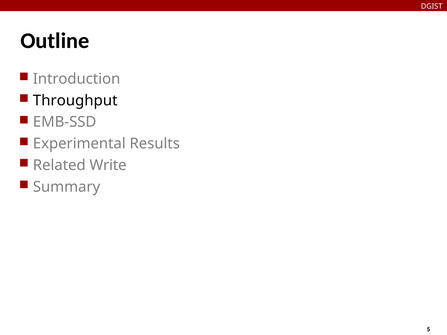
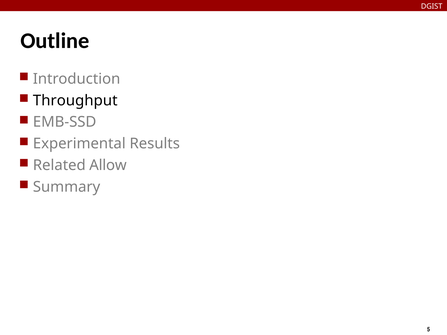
Write: Write -> Allow (108, 165)
